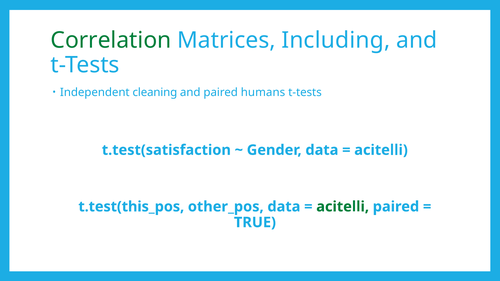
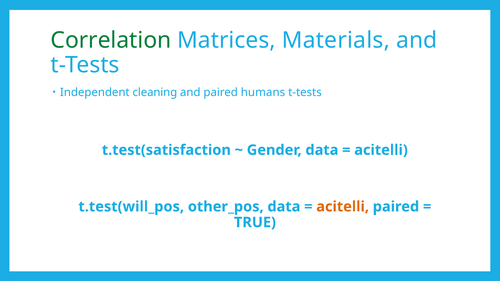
Including: Including -> Materials (336, 40)
t.test(this_pos: t.test(this_pos -> t.test(will_pos (131, 207)
acitelli colour: green -> orange (343, 207)
